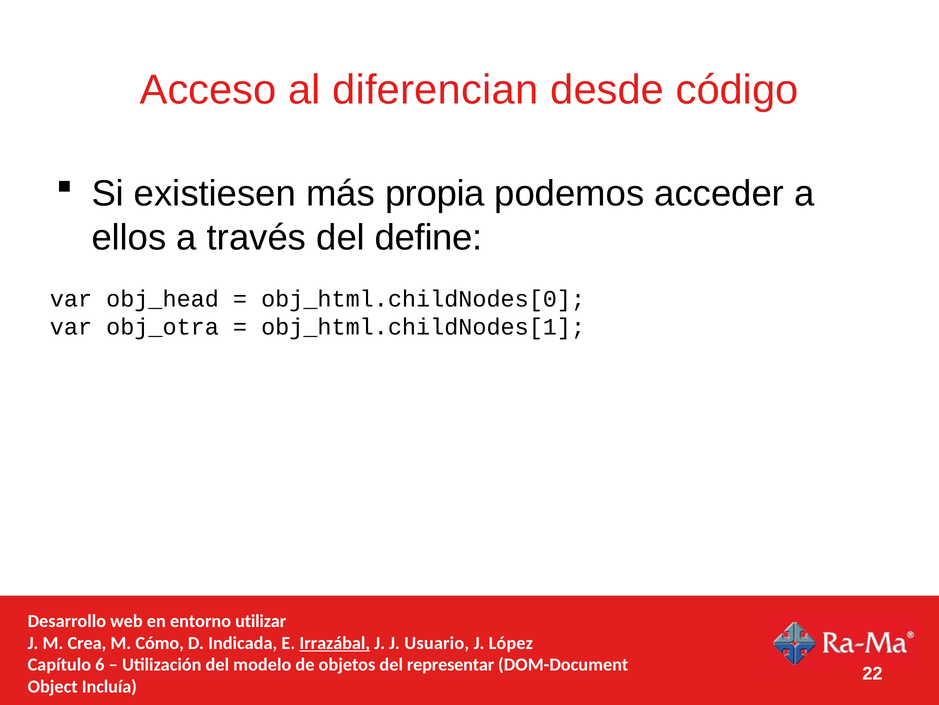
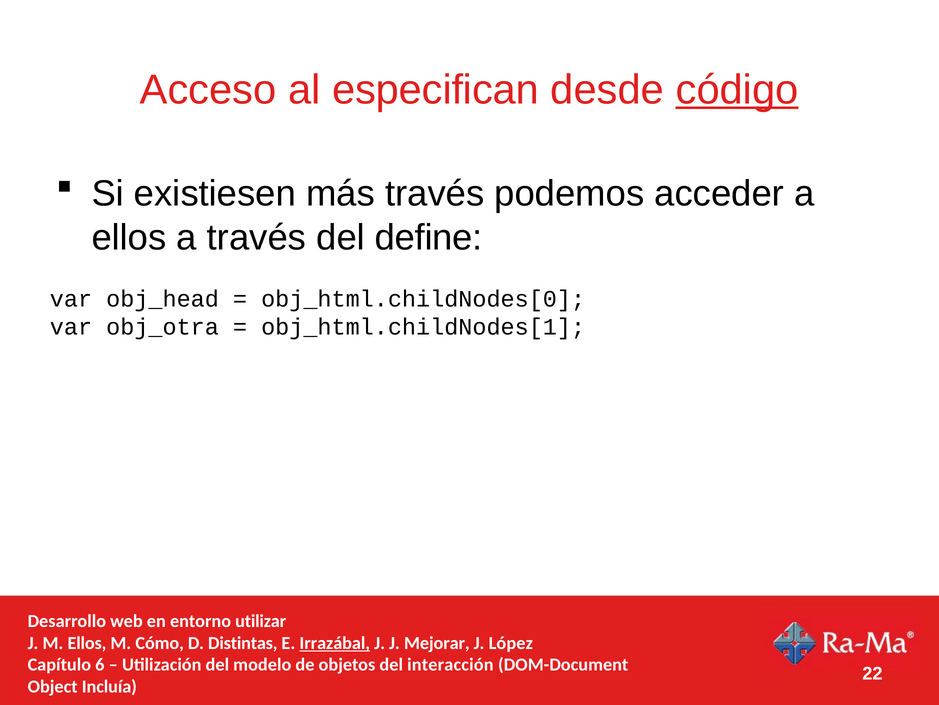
diferencian: diferencian -> especifican (436, 90)
código underline: none -> present (737, 90)
más propia: propia -> través (435, 193)
M Crea: Crea -> Ellos (87, 642)
Indicada: Indicada -> Distintas (243, 642)
Usuario: Usuario -> Mejorar (437, 642)
representar: representar -> interacción (450, 664)
